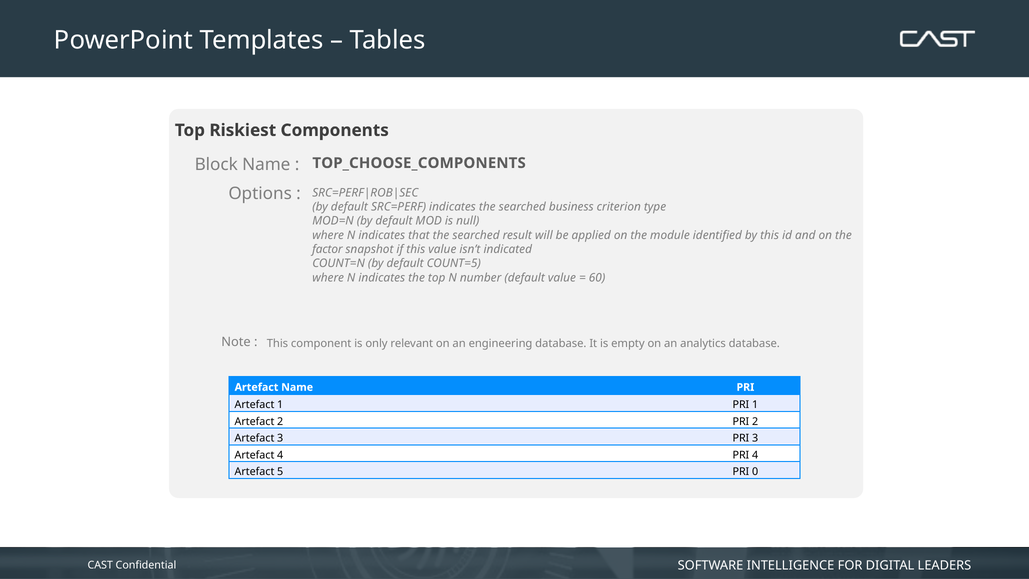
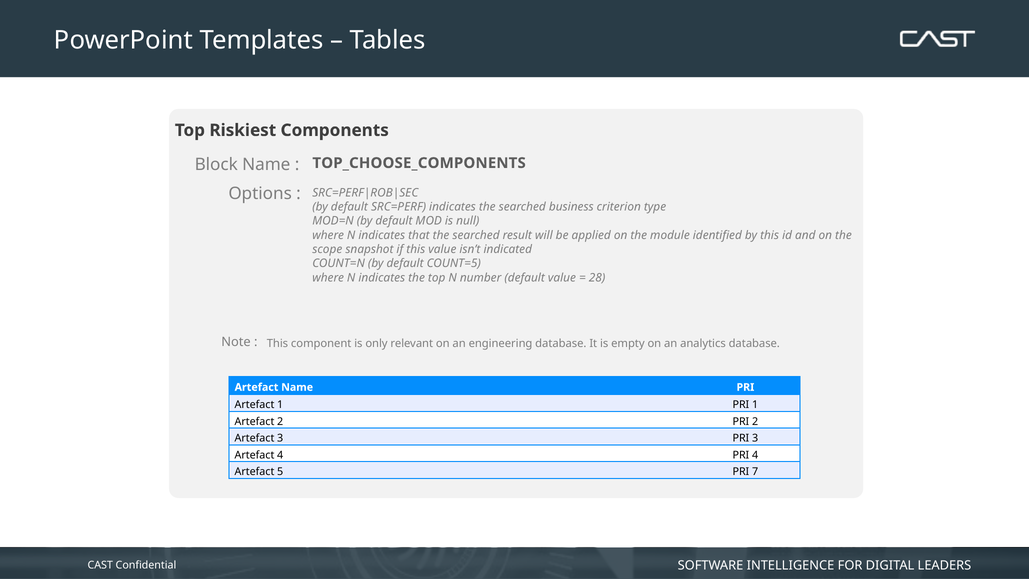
factor: factor -> scope (327, 249)
60: 60 -> 28 (597, 278)
0: 0 -> 7 (755, 472)
